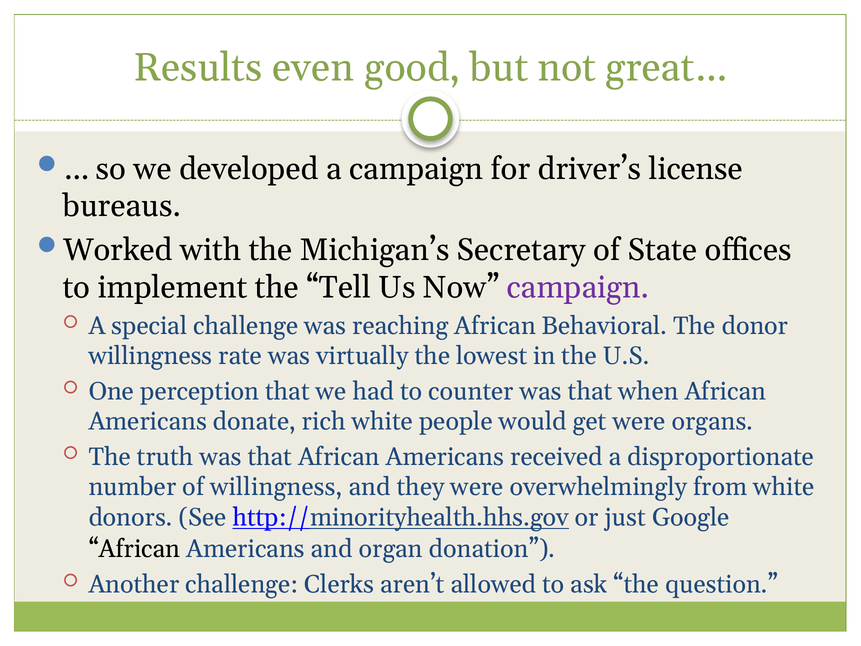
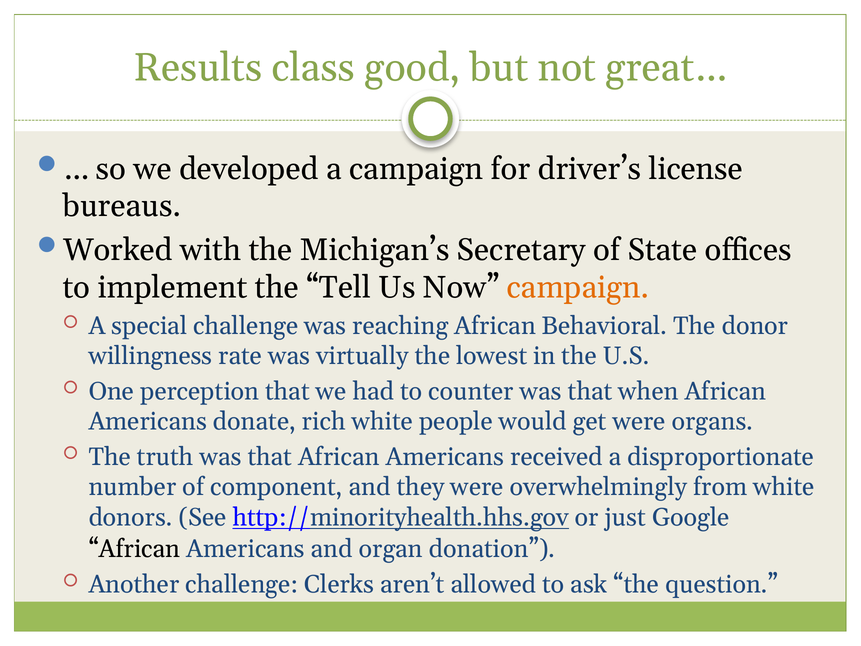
even: even -> class (313, 68)
campaign colour: purple -> orange (578, 287)
of willingness: willingness -> component (276, 487)
